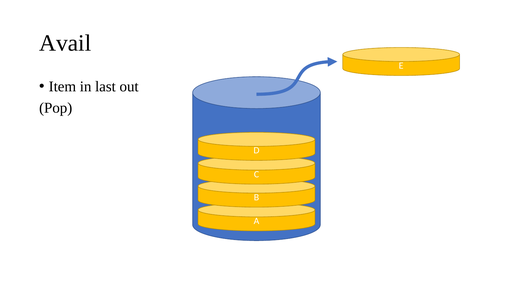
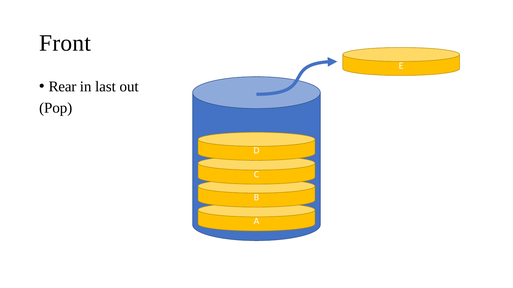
Avail: Avail -> Front (65, 43)
Item: Item -> Rear (62, 87)
